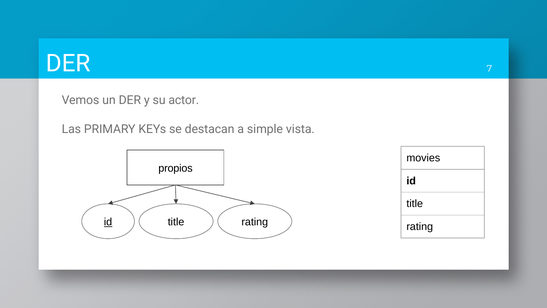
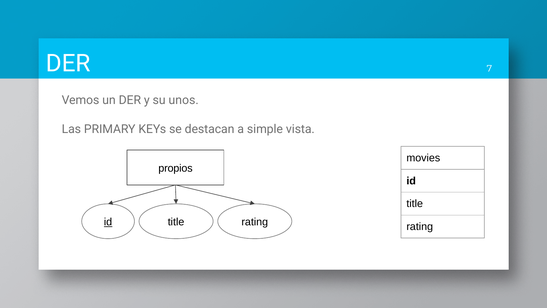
actor: actor -> unos (184, 100)
